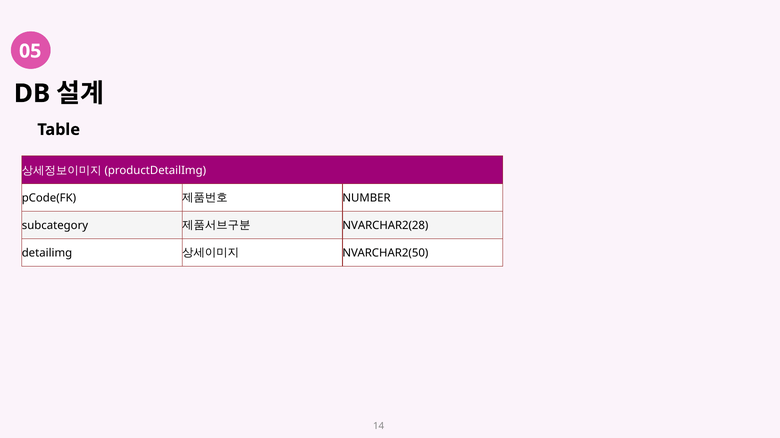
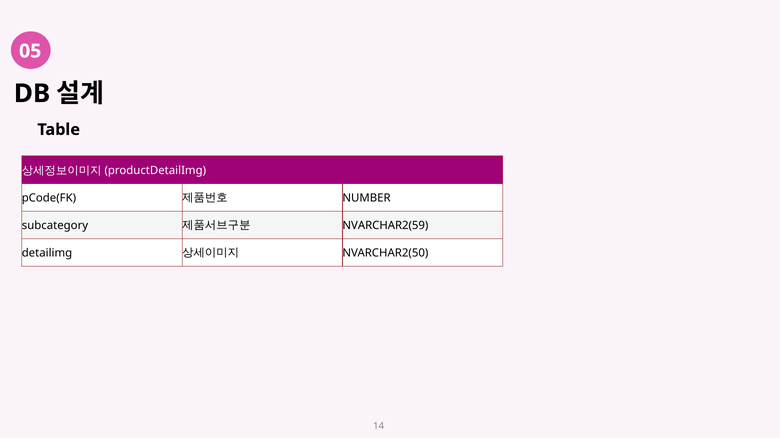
NVARCHAR2(28: NVARCHAR2(28 -> NVARCHAR2(59 (385, 226)
